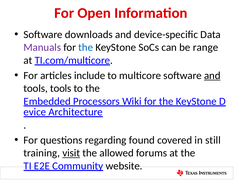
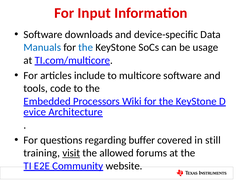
Open: Open -> Input (94, 13)
Manuals colour: purple -> blue (42, 48)
range: range -> usage (206, 48)
and underline: present -> none (212, 76)
tools tools: tools -> code (61, 89)
found: found -> buffer (142, 141)
